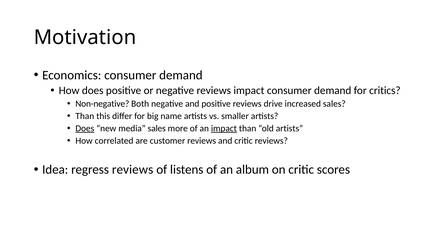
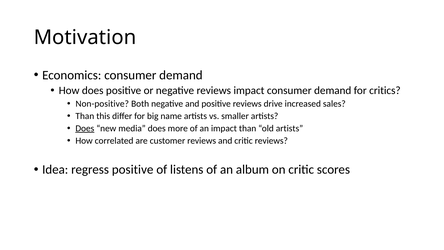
Non-negative: Non-negative -> Non-positive (102, 104)
media sales: sales -> does (157, 128)
impact underline: present -> none (224, 128)
regress reviews: reviews -> positive (133, 169)
